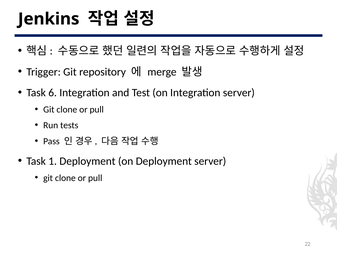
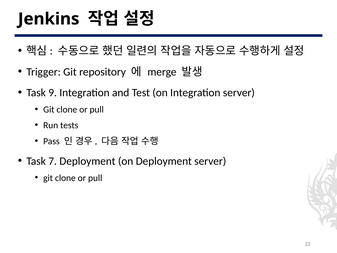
6: 6 -> 9 (53, 93)
1: 1 -> 7 (53, 161)
